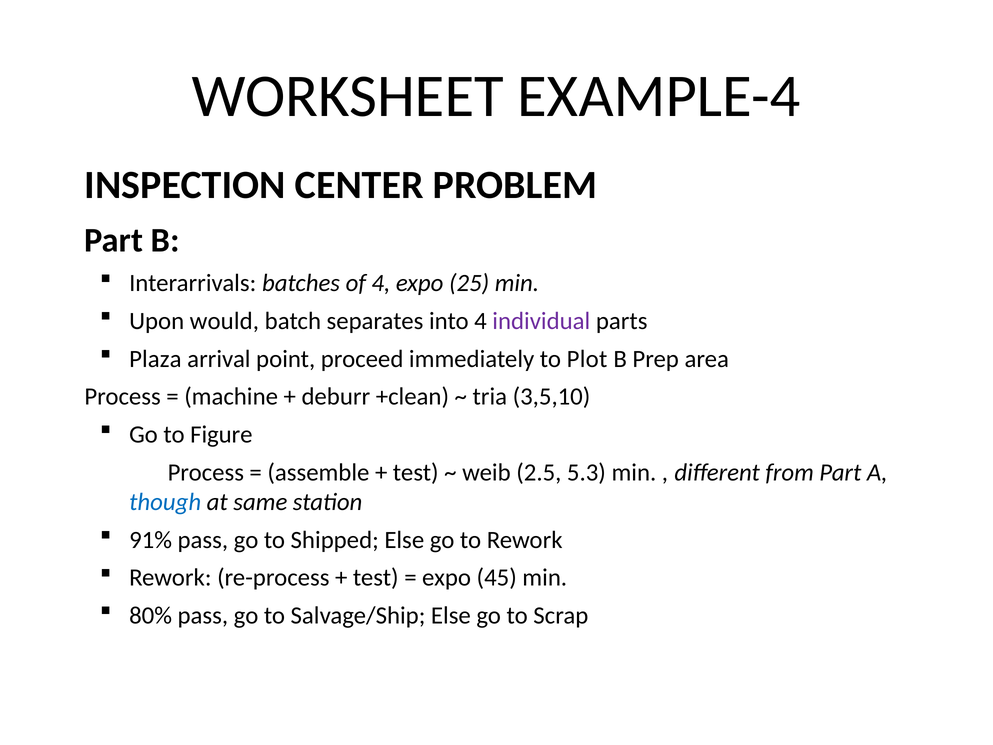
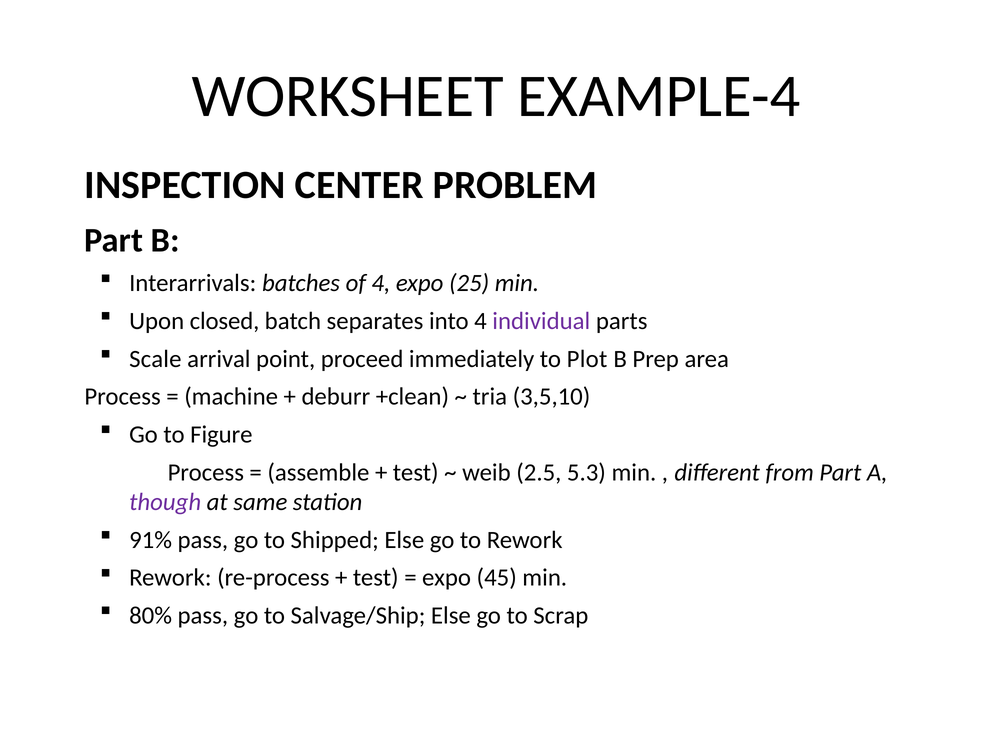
would: would -> closed (225, 321)
Plaza: Plaza -> Scale (155, 359)
though colour: blue -> purple (165, 502)
